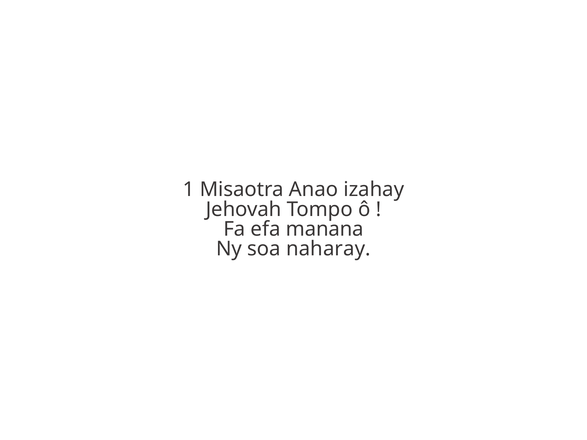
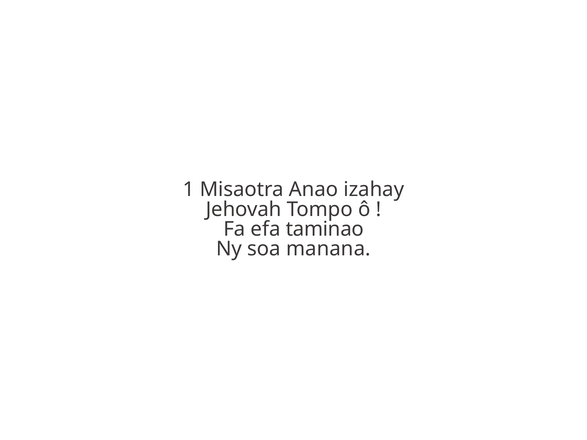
manana: manana -> taminao (325, 229)
naharay: naharay -> manana (328, 249)
